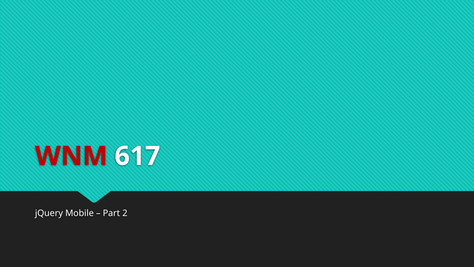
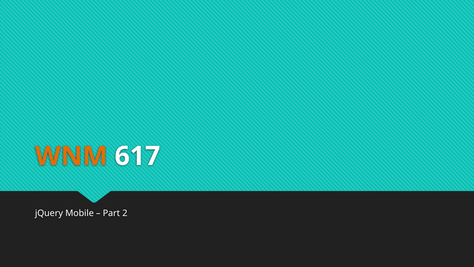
WNM colour: red -> orange (71, 156)
